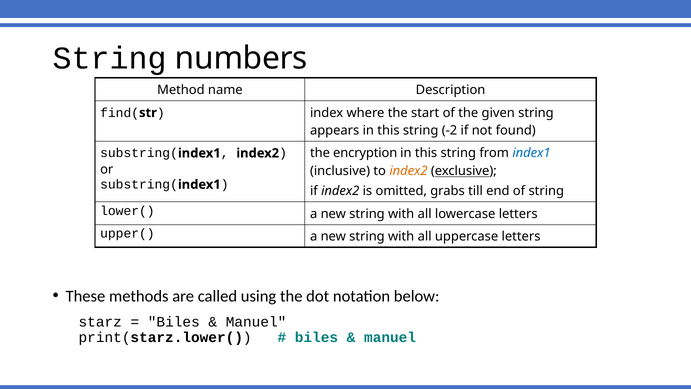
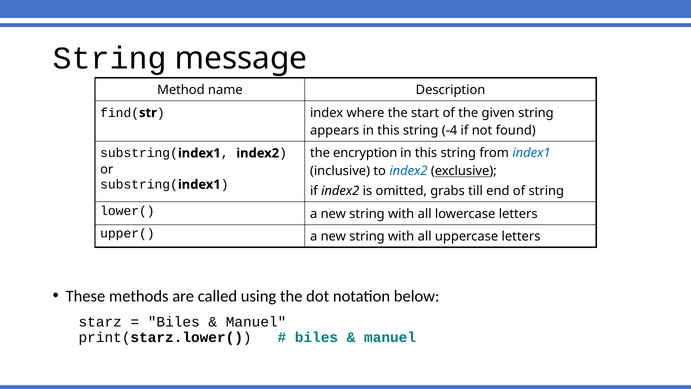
numbers: numbers -> message (241, 58)
-2: -2 -> -4 (450, 130)
index2 colour: orange -> blue (408, 171)
